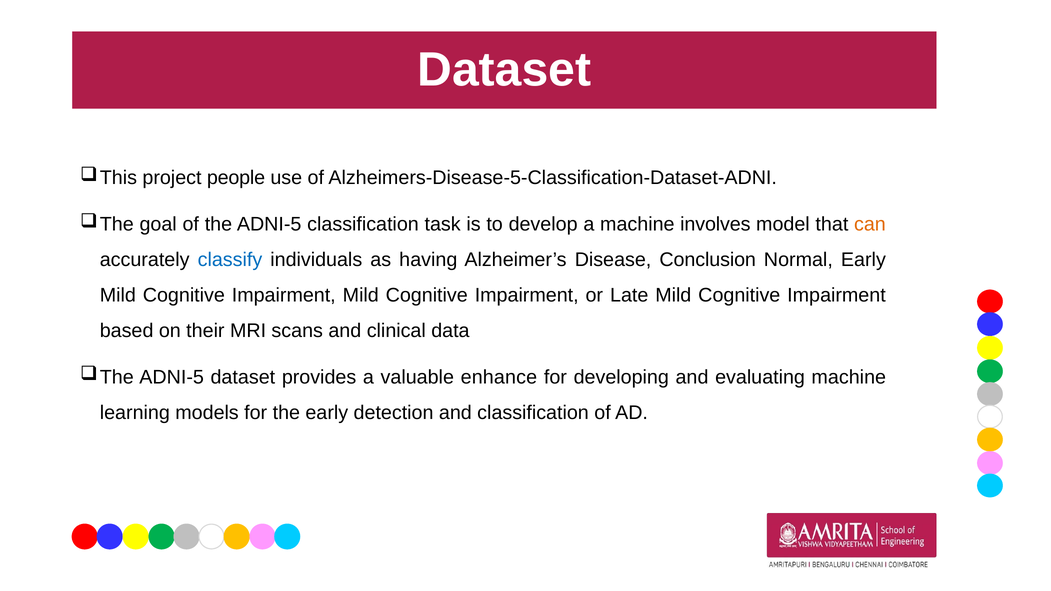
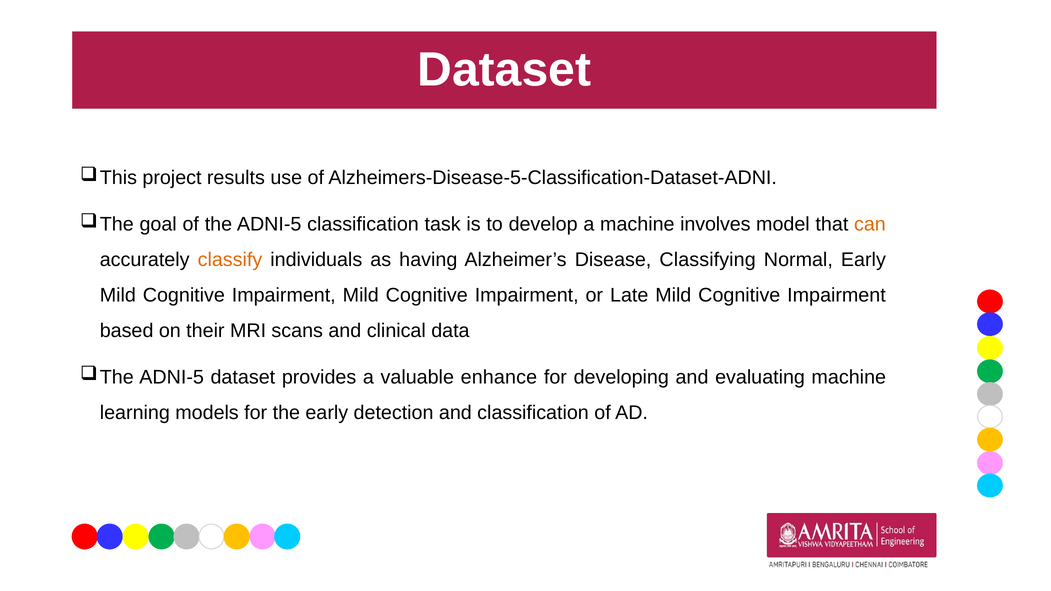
people: people -> results (236, 178)
classify colour: blue -> orange (230, 260)
Conclusion: Conclusion -> Classifying (708, 260)
